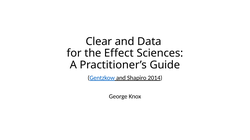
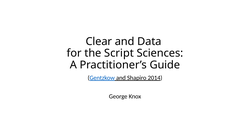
Effect: Effect -> Script (119, 53)
